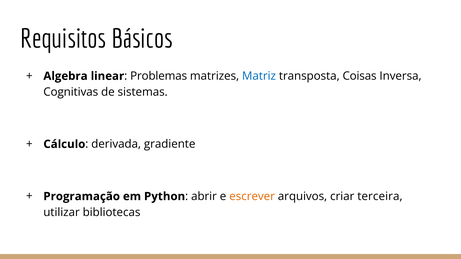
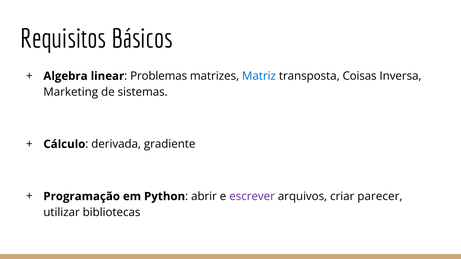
Cognitivas: Cognitivas -> Marketing (71, 92)
escrever colour: orange -> purple (252, 197)
terceira: terceira -> parecer (380, 197)
